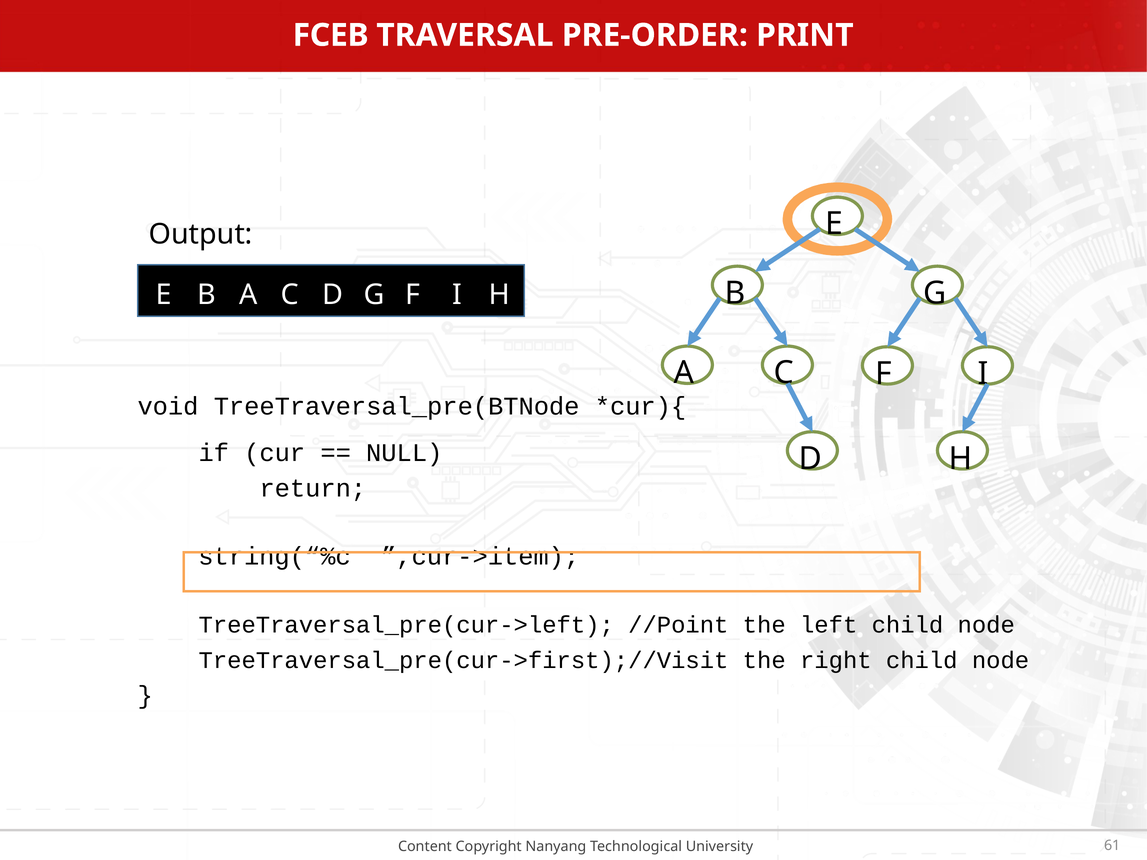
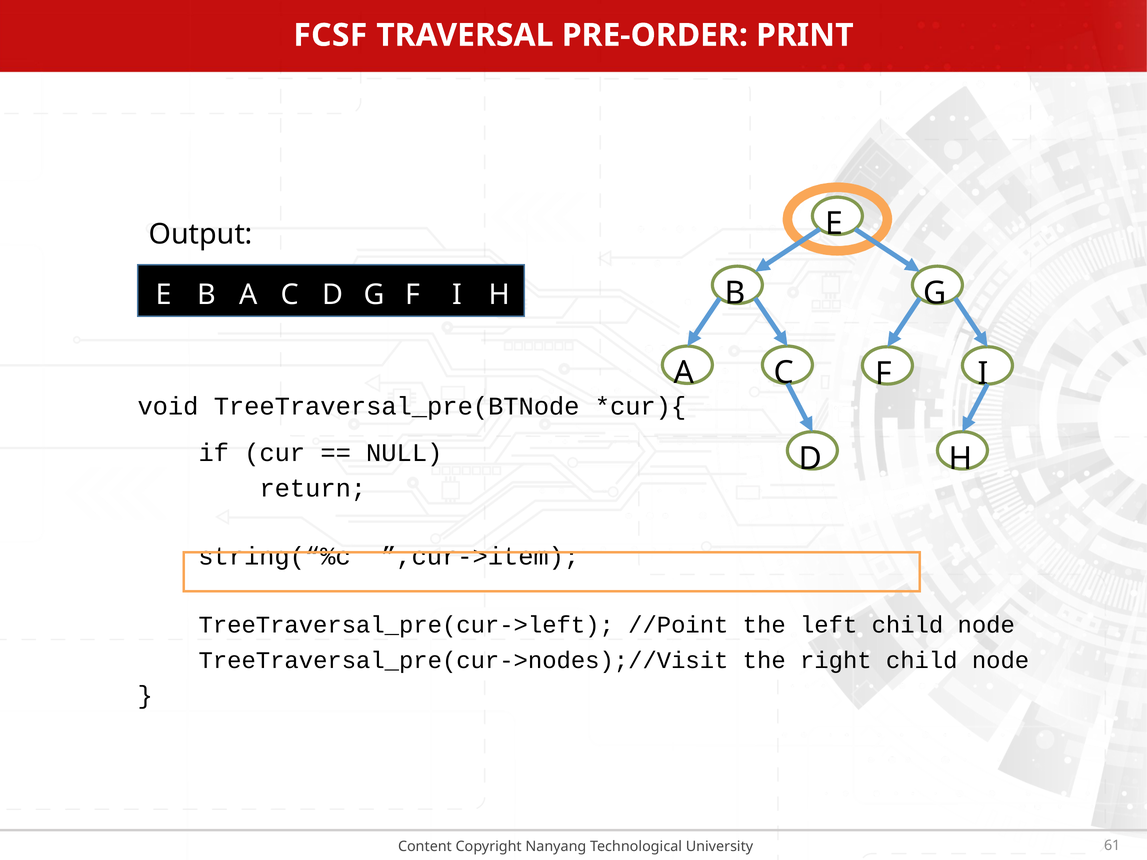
FCEB: FCEB -> FCSF (330, 35)
TreeTraversal_pre(cur->first);//Visit: TreeTraversal_pre(cur->first);//Visit -> TreeTraversal_pre(cur->nodes);//Visit (464, 661)
